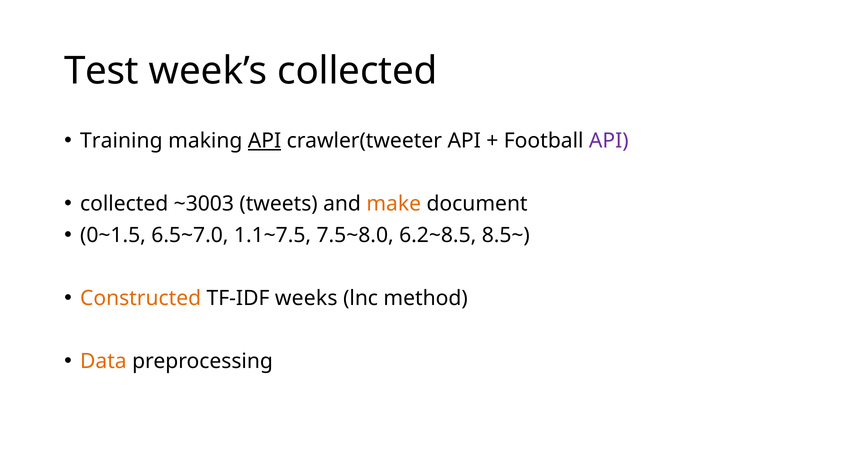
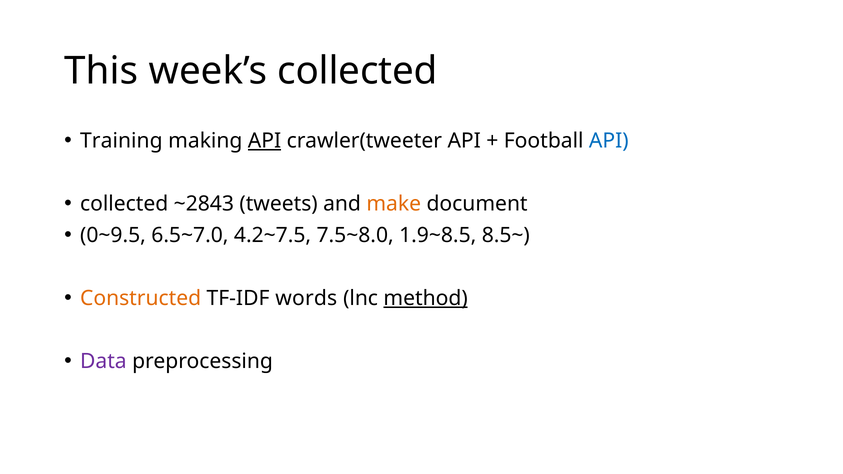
Test: Test -> This (101, 71)
API colour: purple -> blue (609, 141)
~3003: ~3003 -> ~2843 (204, 204)
0~1.5: 0~1.5 -> 0~9.5 (113, 235)
1.1~7.5: 1.1~7.5 -> 4.2~7.5 (273, 235)
6.2~8.5: 6.2~8.5 -> 1.9~8.5 (438, 235)
weeks: weeks -> words (306, 298)
method underline: none -> present (426, 298)
Data colour: orange -> purple (103, 361)
